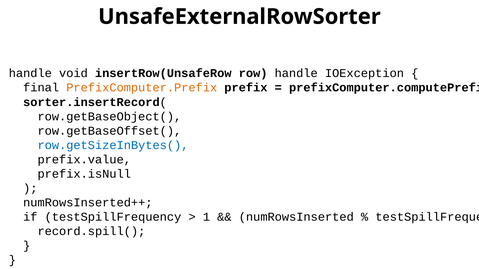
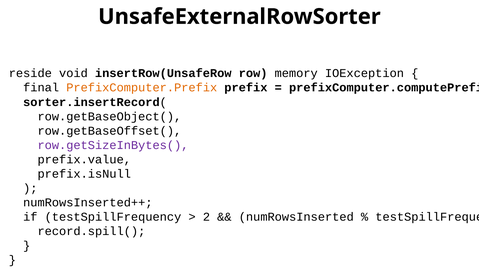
handle: handle -> reside (30, 73)
row handle: handle -> memory (296, 73)
row.getSizeInBytes( colour: blue -> purple (113, 145)
1: 1 -> 2 (206, 217)
